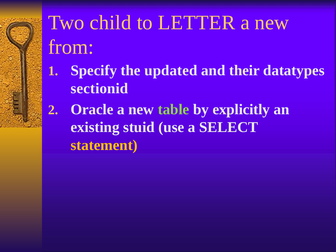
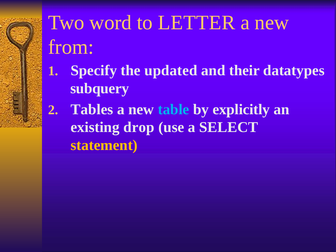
child: child -> word (111, 22)
sectionid: sectionid -> subquery (100, 88)
Oracle: Oracle -> Tables (92, 109)
table colour: light green -> light blue (174, 109)
stuid: stuid -> drop (139, 127)
